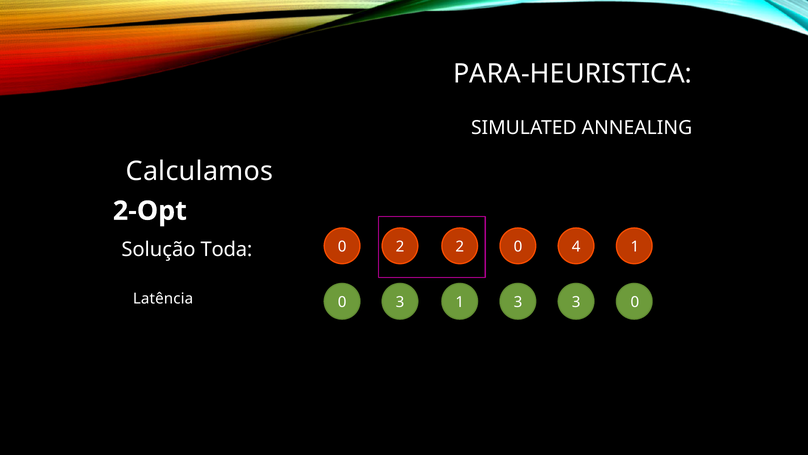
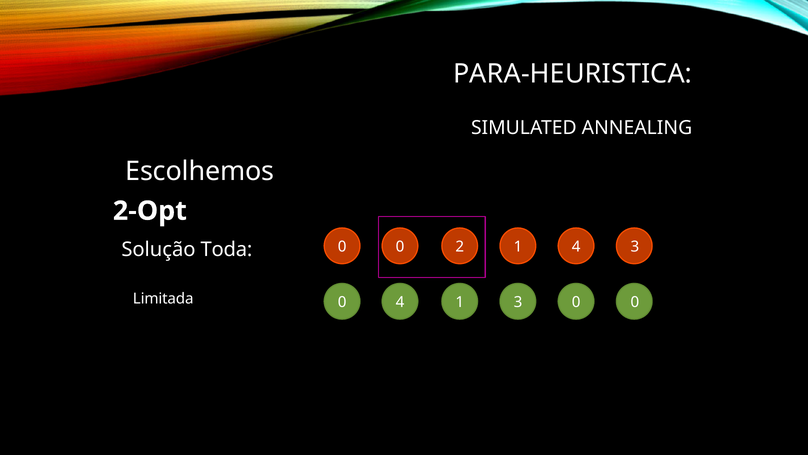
Calculamos: Calculamos -> Escolhemos (200, 171)
2: 2 -> 0 (400, 246)
2 0: 0 -> 1 (518, 246)
4 1: 1 -> 3 (635, 246)
Latência: Latência -> Limitada (163, 298)
0 3: 3 -> 4 (400, 302)
3 3: 3 -> 0 (576, 302)
